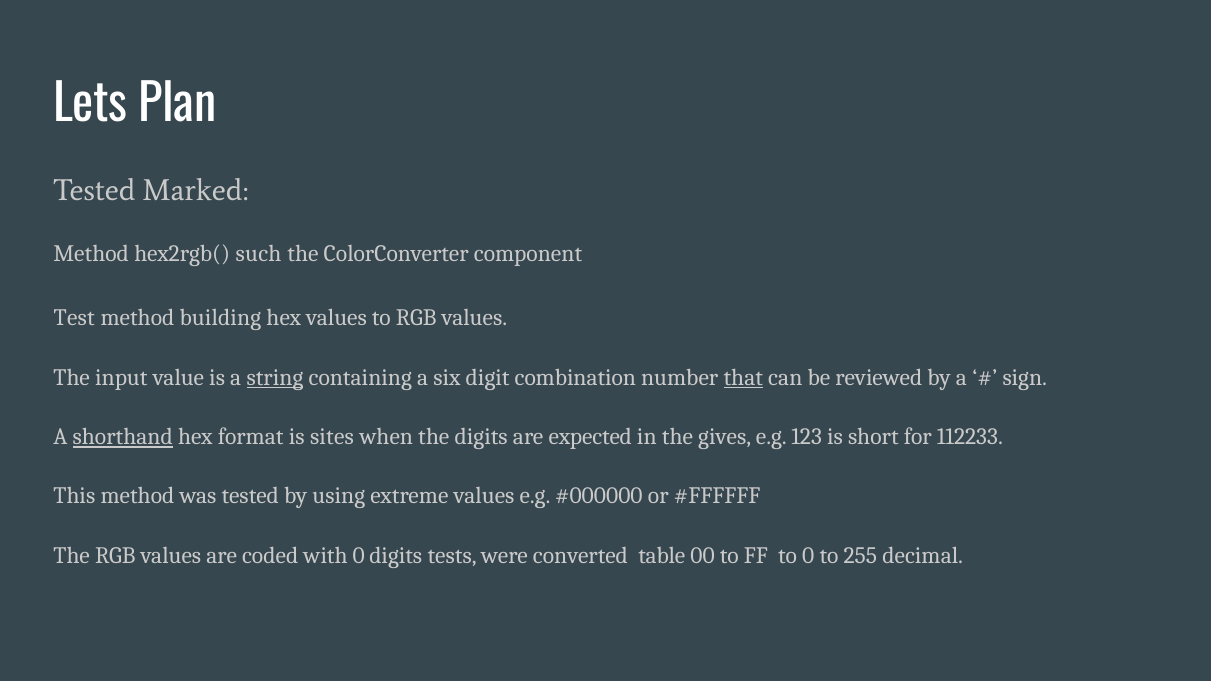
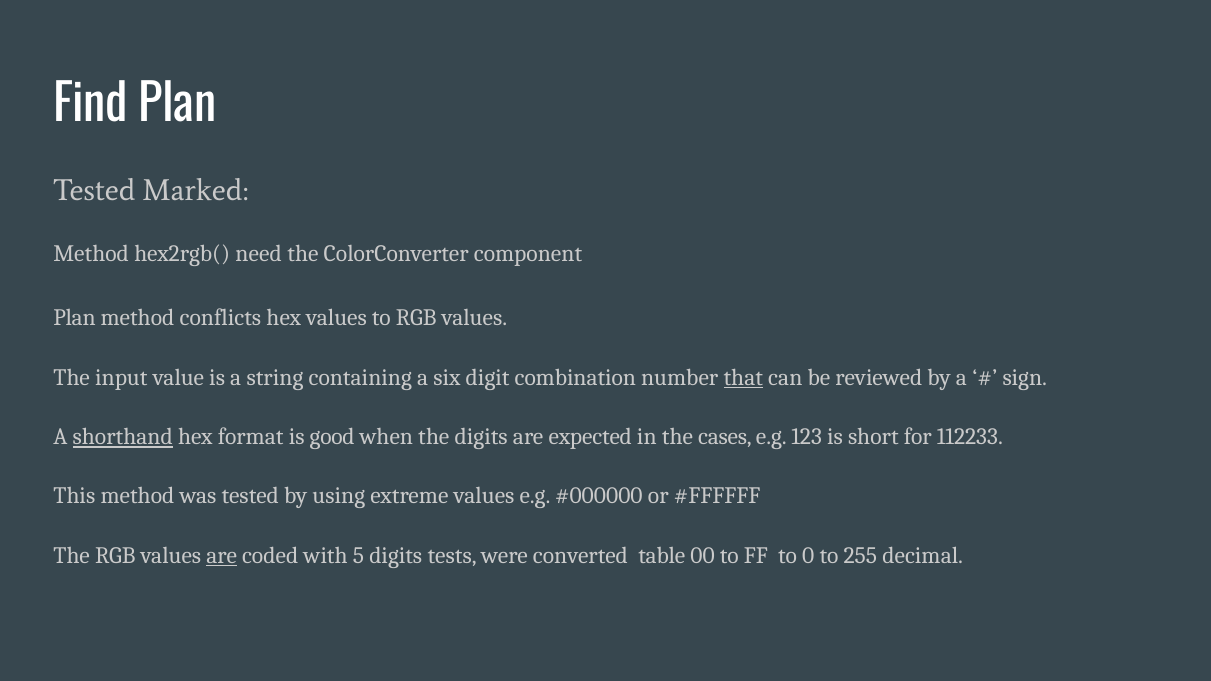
Lets: Lets -> Find (90, 105)
such: such -> need (259, 253)
Test: Test -> Plan (74, 318)
building: building -> conflicts (220, 318)
string underline: present -> none (275, 378)
sites: sites -> good (332, 437)
gives: gives -> cases (725, 437)
are underline: none -> present (222, 556)
with 0: 0 -> 5 (359, 556)
